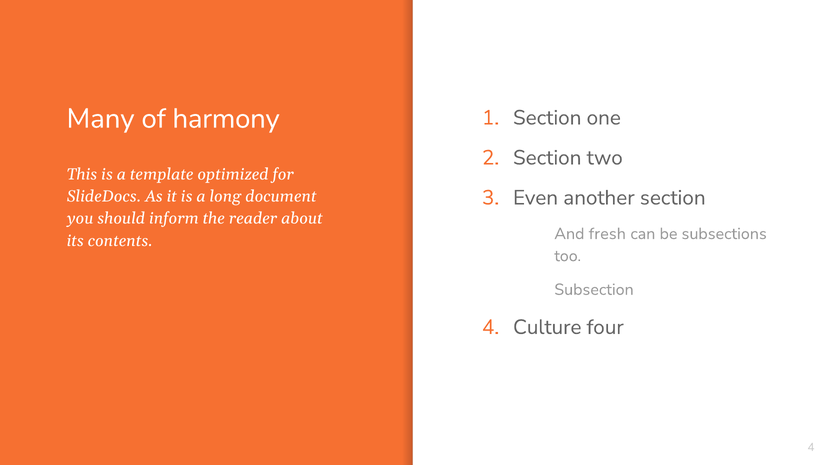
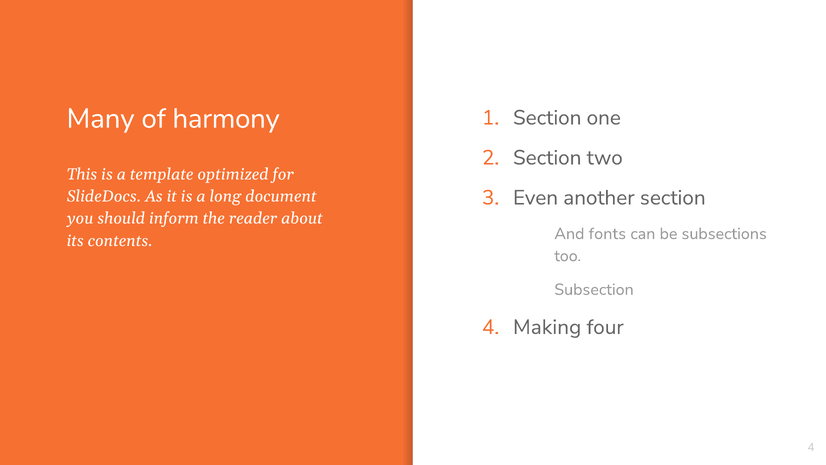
fresh: fresh -> fonts (607, 234)
Culture: Culture -> Making (547, 327)
